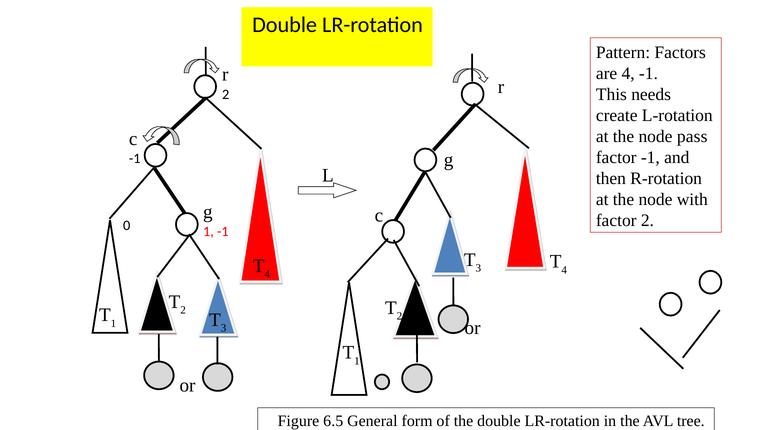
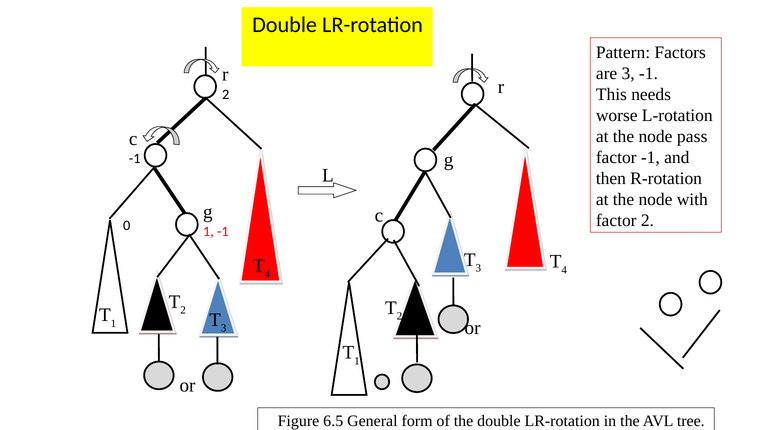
are 4: 4 -> 3 (628, 73)
create: create -> worse (617, 115)
